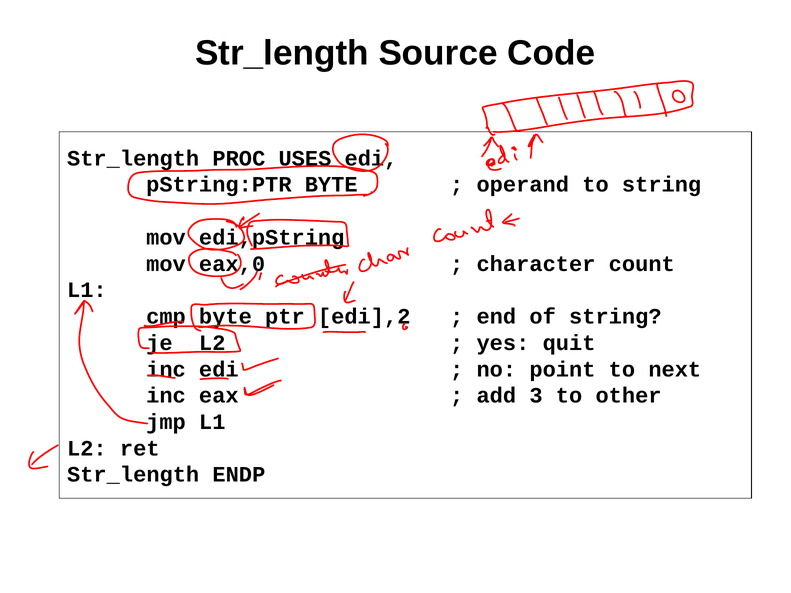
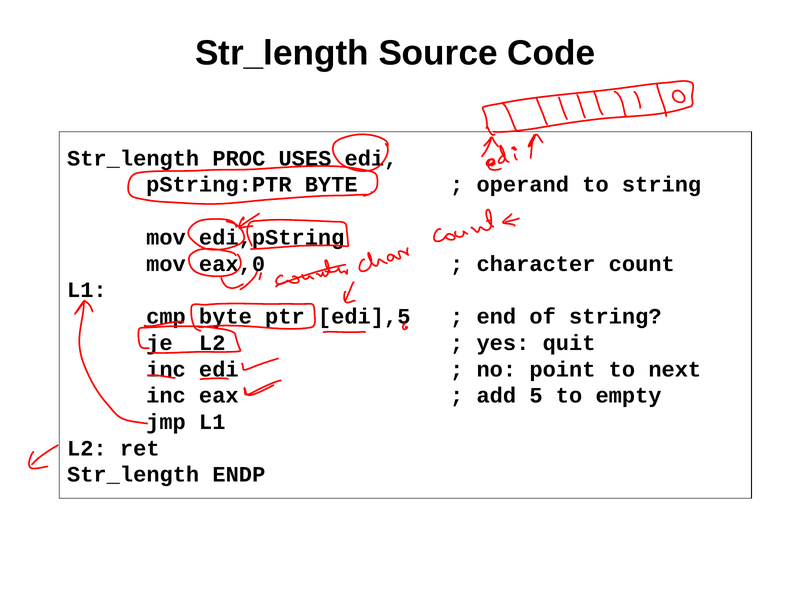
edi],2: edi],2 -> edi],5 (364, 317)
3: 3 -> 5 (536, 396)
other: other -> empty (629, 396)
